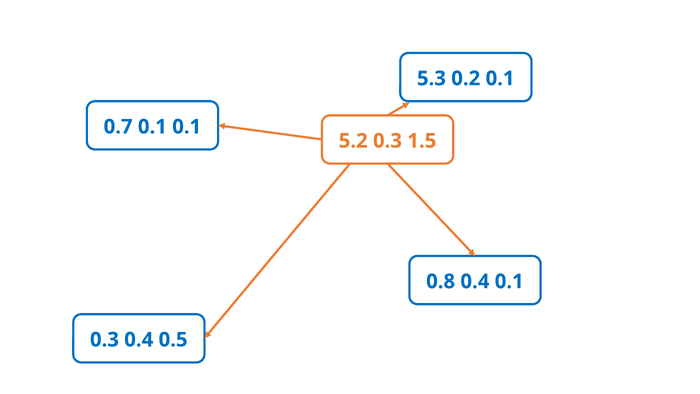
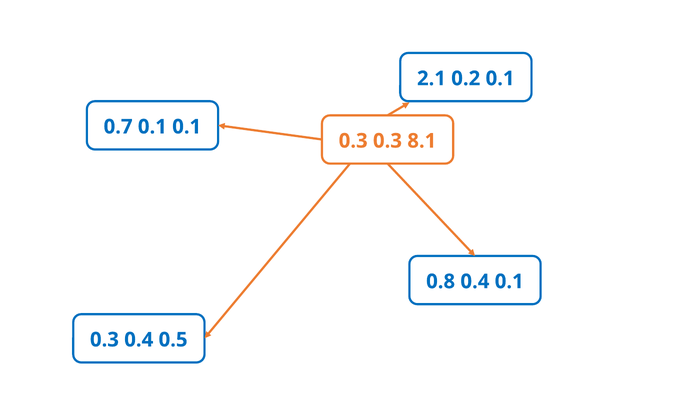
5.3: 5.3 -> 2.1 (431, 78)
5.2: 5.2 -> 0.3 (353, 141)
1.5: 1.5 -> 8.1 (422, 141)
